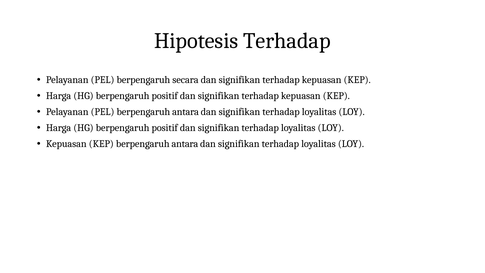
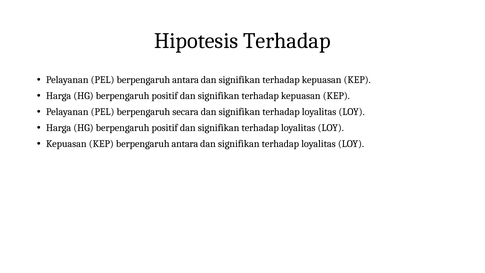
PEL berpengaruh secara: secara -> antara (186, 80)
PEL berpengaruh antara: antara -> secara (185, 112)
